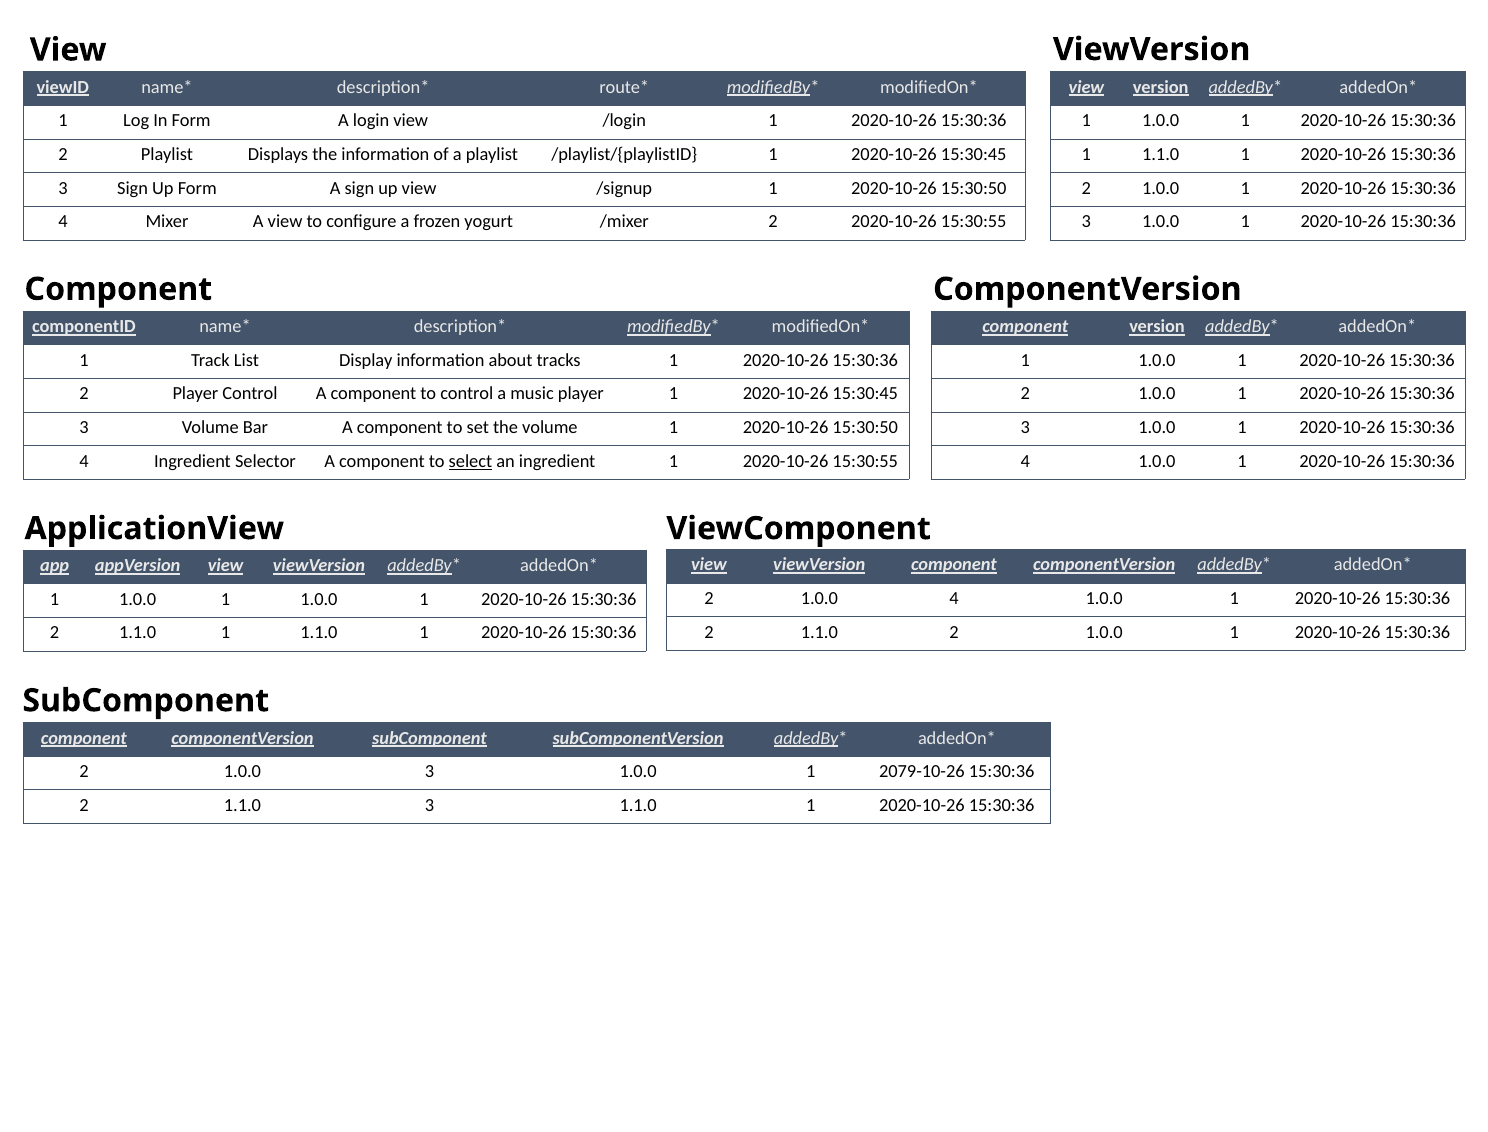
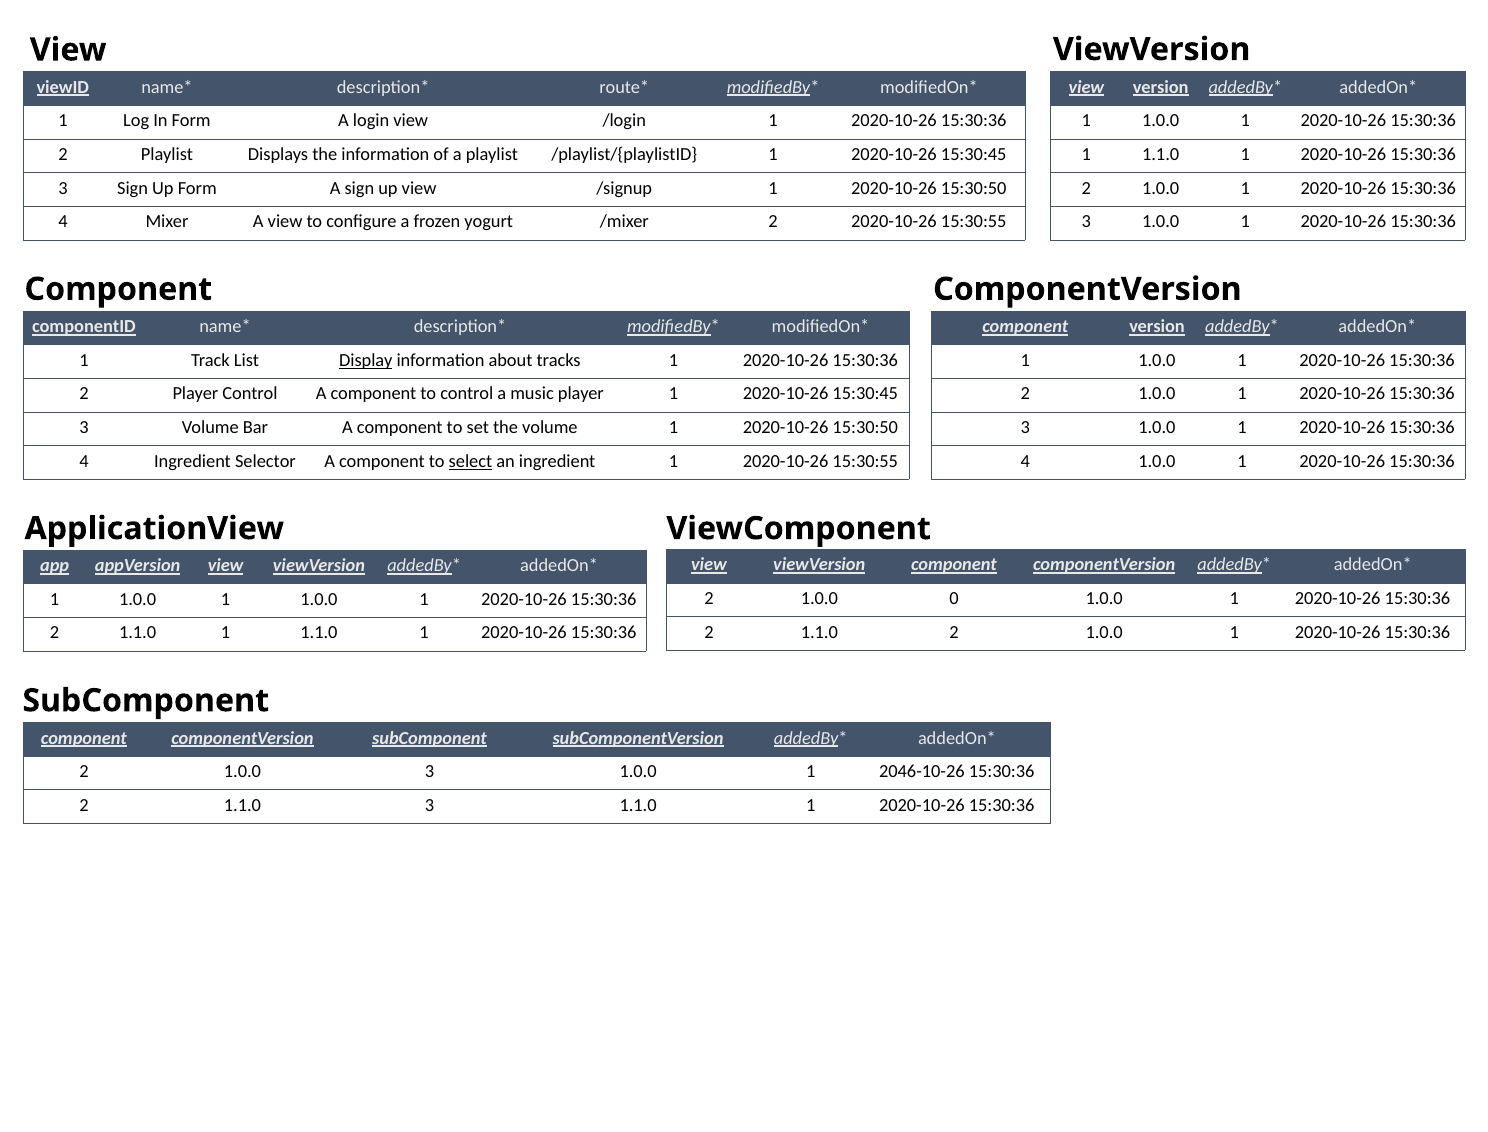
Display underline: none -> present (366, 360)
1.0.0 4: 4 -> 0 (954, 599)
2079-10-26: 2079-10-26 -> 2046-10-26 (922, 772)
